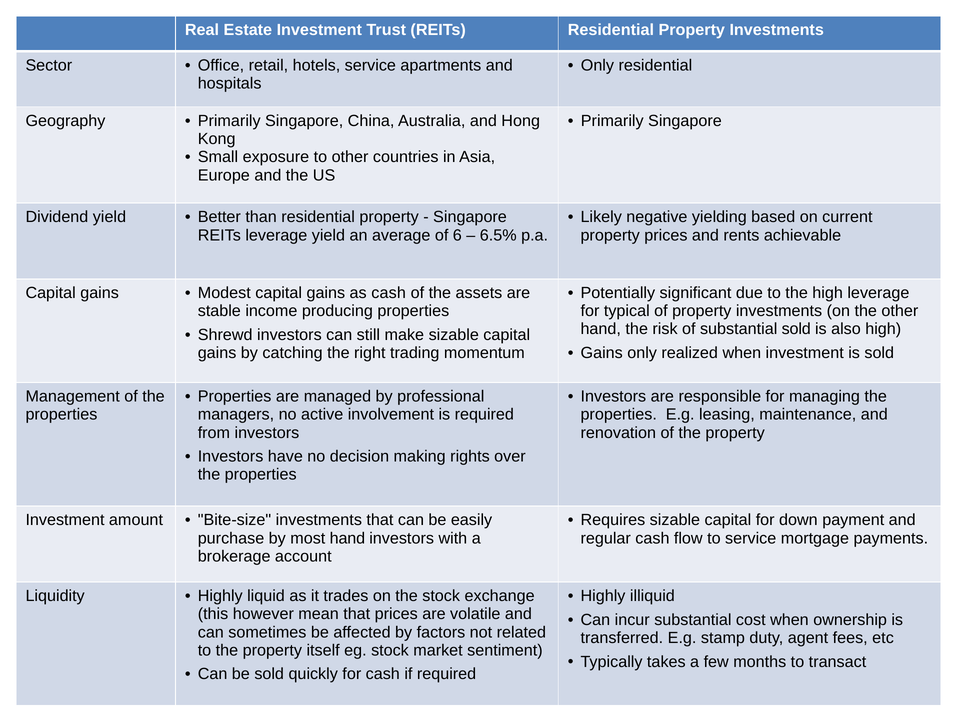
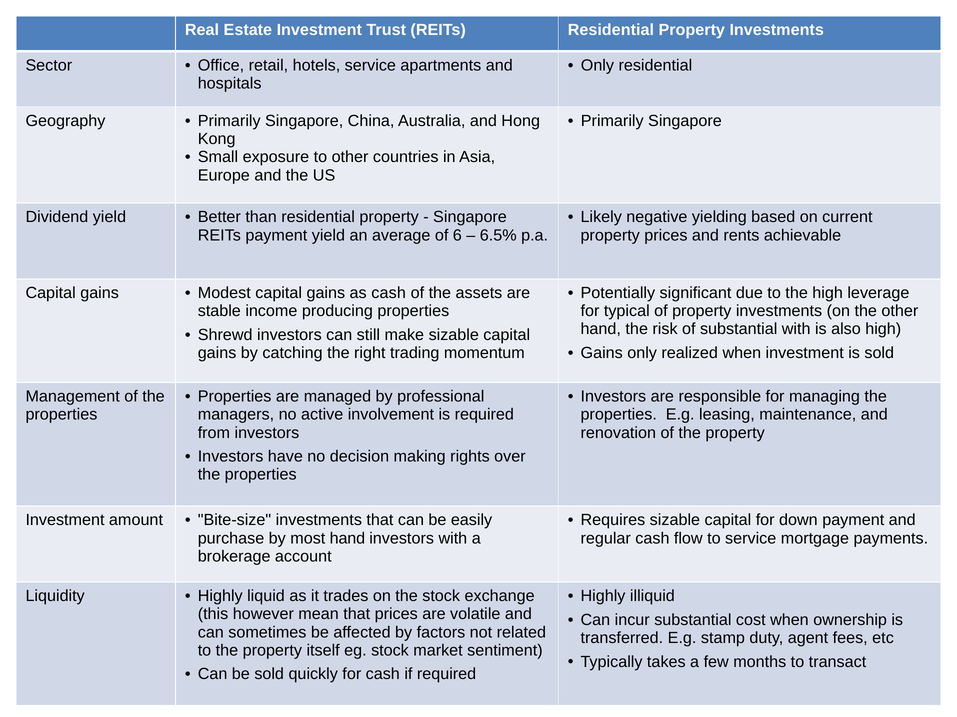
REITs leverage: leverage -> payment (276, 235)
substantial sold: sold -> with (796, 330)
